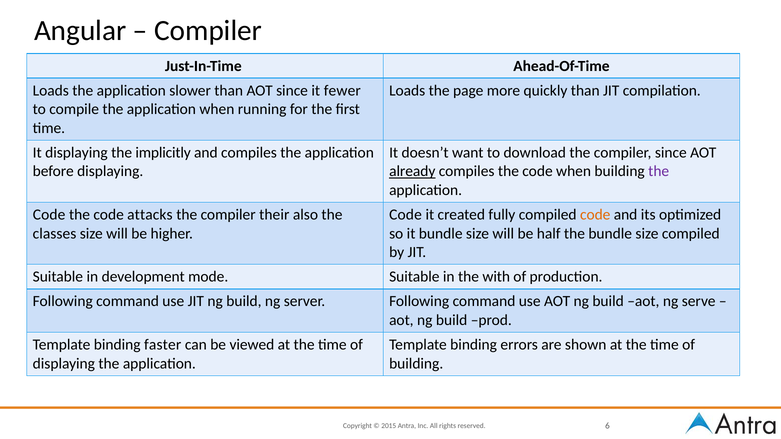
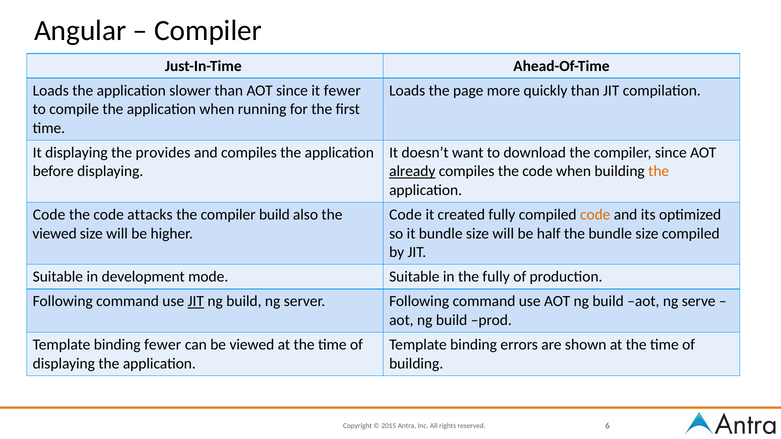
implicitly: implicitly -> provides (163, 153)
the colour: purple -> orange (659, 171)
compiler their: their -> build (274, 215)
classes: classes -> viewed (55, 234)
the with: with -> fully (496, 277)
JIT underline: none -> present (196, 302)
binding faster: faster -> fewer (163, 345)
